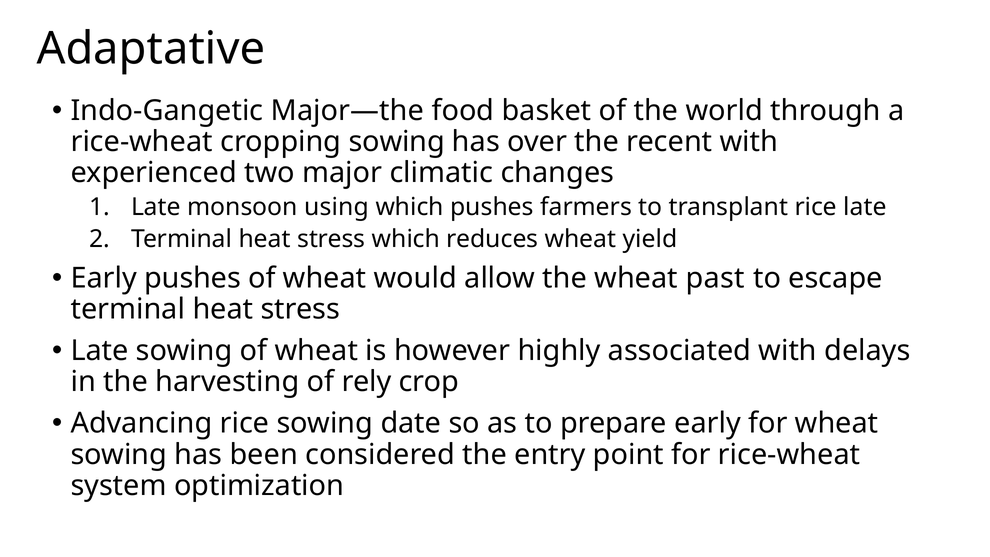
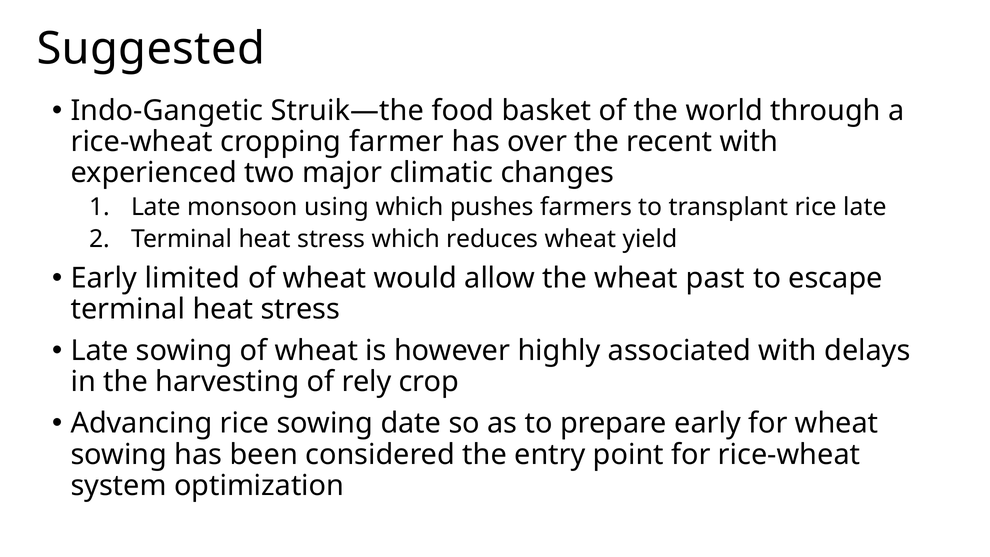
Adaptative: Adaptative -> Suggested (151, 49)
Major—the: Major—the -> Struik—the (347, 111)
cropping sowing: sowing -> farmer (397, 142)
Early pushes: pushes -> limited (192, 278)
